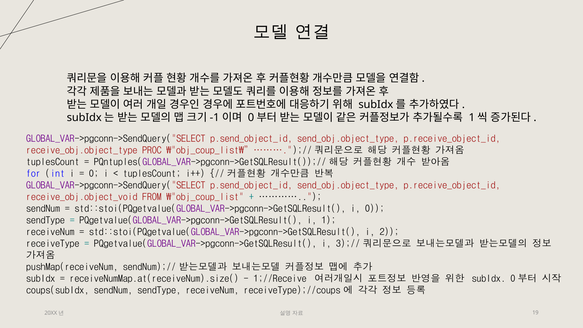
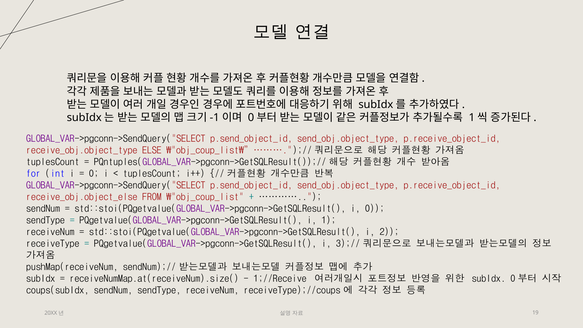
PROC: PROC -> ELSE (152, 150)
receive_obj.object_void: receive_obj.object_void -> receive_obj.object_else (82, 197)
